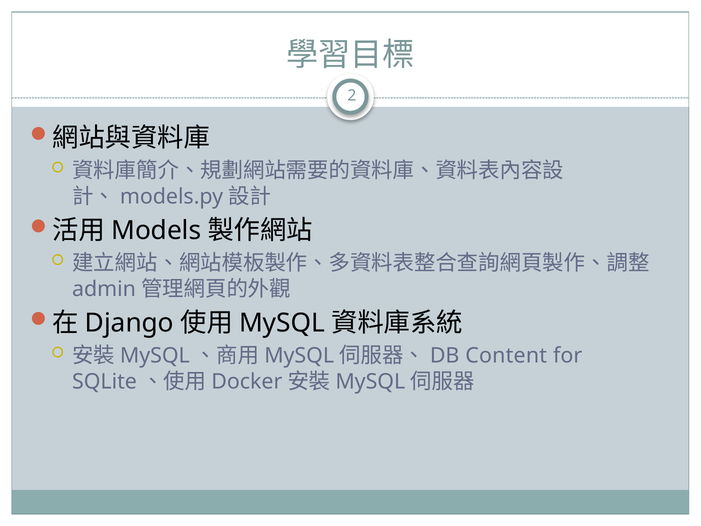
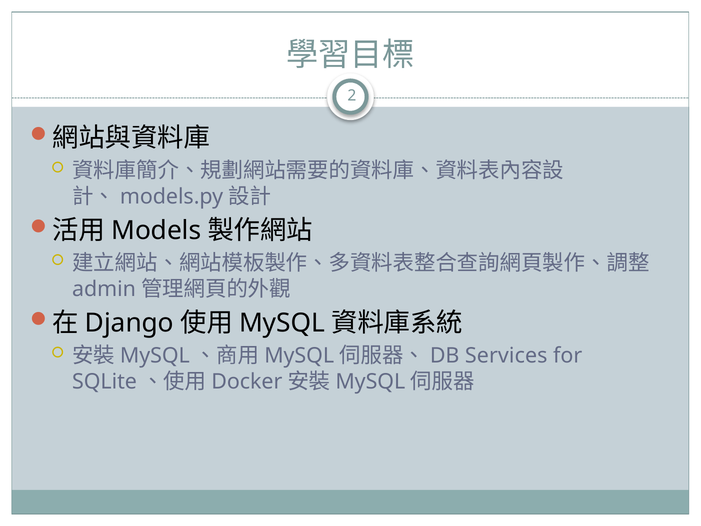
Content: Content -> Services (506, 356)
